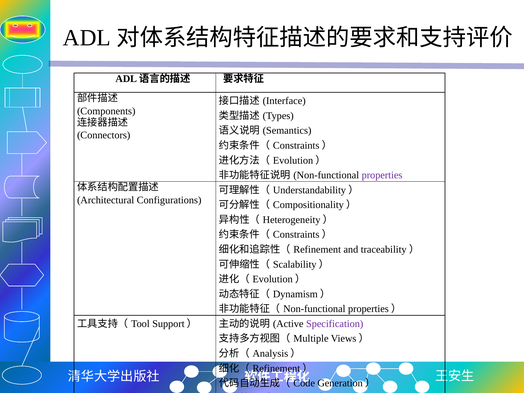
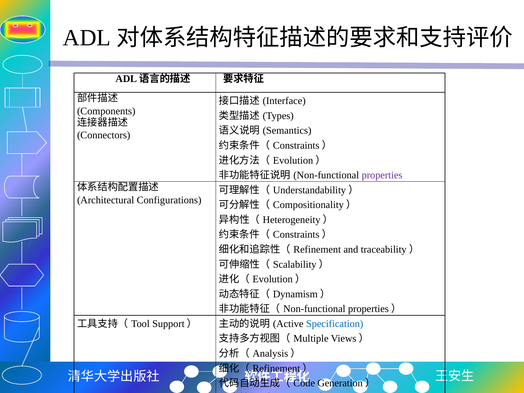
Specification colour: purple -> blue (335, 324)
